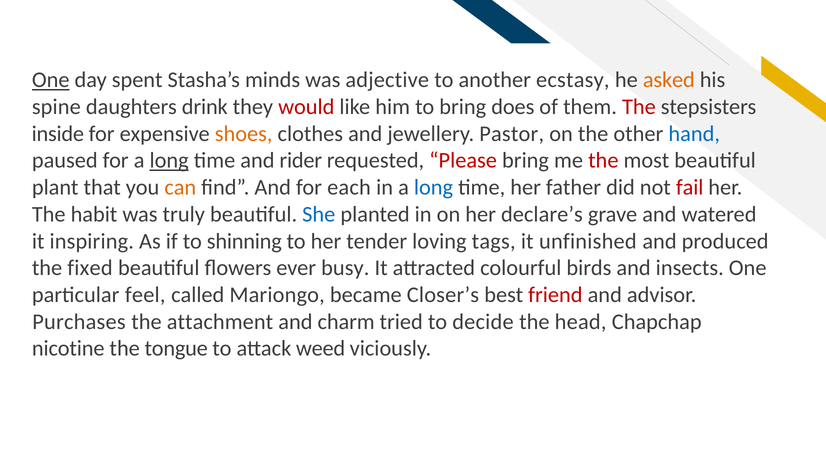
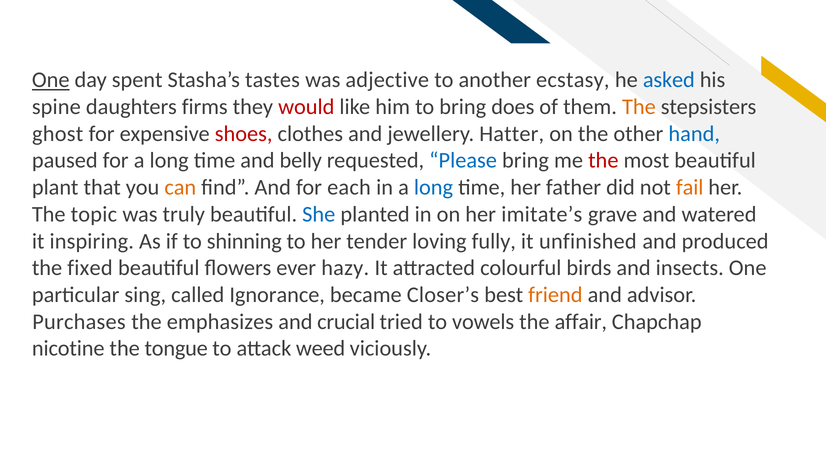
minds: minds -> tastes (273, 80)
asked colour: orange -> blue (669, 80)
drink: drink -> firms (205, 107)
The colour: red -> orange (639, 107)
inside: inside -> ghost (58, 134)
shoes colour: orange -> red (244, 134)
Pastor: Pastor -> Hatter (512, 134)
long underline: present -> none (169, 160)
rider: rider -> belly (301, 160)
Please colour: red -> blue (463, 160)
fail colour: red -> orange (690, 187)
habit: habit -> topic (94, 214)
declare’s: declare’s -> imitate’s (542, 214)
tags: tags -> fully (494, 241)
busy: busy -> hazy (345, 268)
feel: feel -> sing (145, 295)
Mariongo: Mariongo -> Ignorance (277, 295)
friend colour: red -> orange (555, 295)
attachment: attachment -> emphasizes (220, 321)
charm: charm -> crucial (346, 321)
decide: decide -> vowels (483, 321)
head: head -> affair (581, 321)
